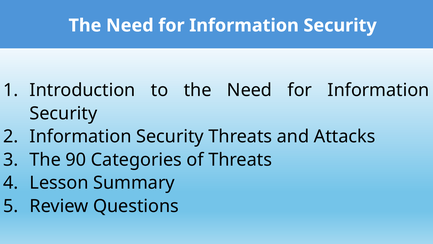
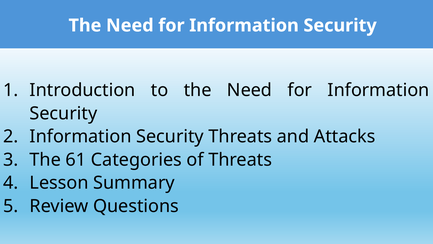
90: 90 -> 61 (76, 160)
